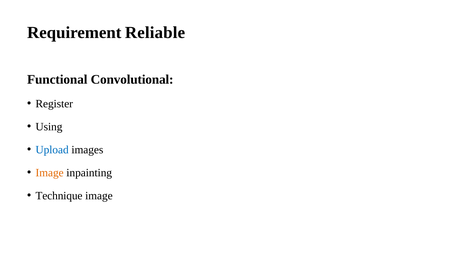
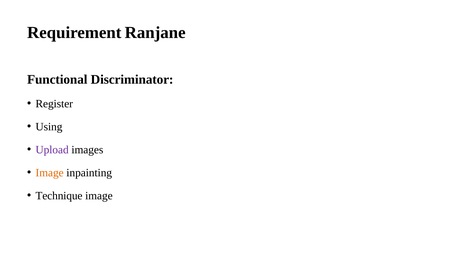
Reliable: Reliable -> Ranjane (155, 33)
Convolutional: Convolutional -> Discriminator (132, 80)
Upload colour: blue -> purple (52, 150)
